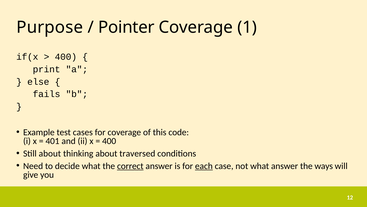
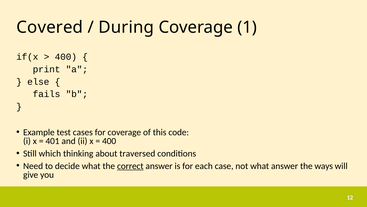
Purpose: Purpose -> Covered (50, 27)
Pointer: Pointer -> During (126, 27)
Still about: about -> which (50, 153)
each underline: present -> none (204, 166)
